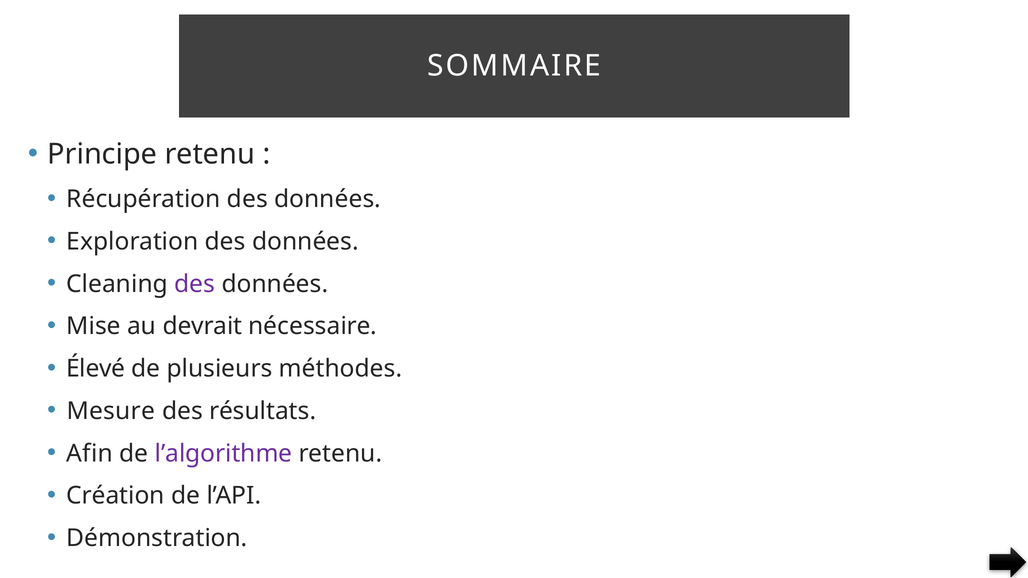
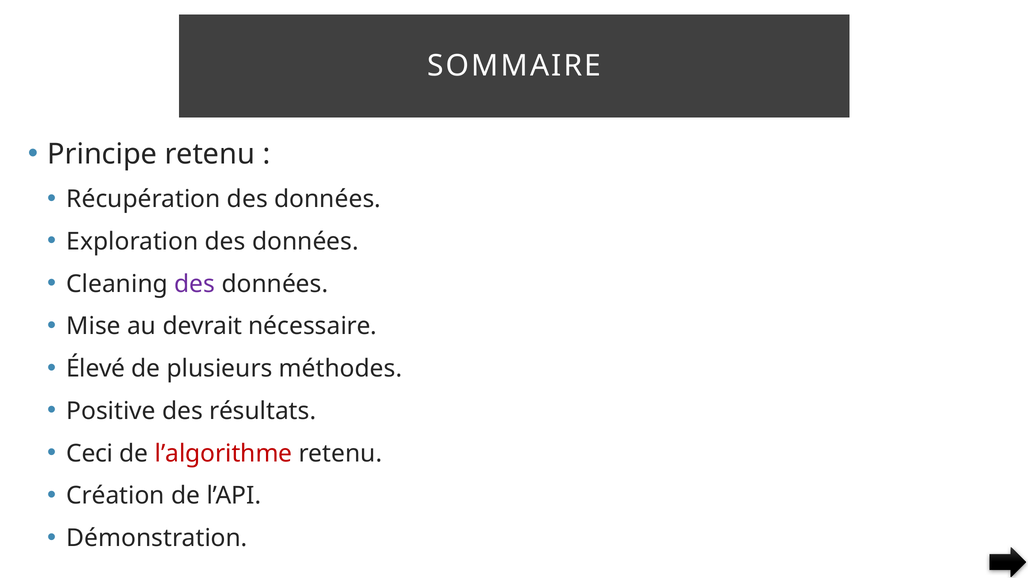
Mesure: Mesure -> Positive (111, 411)
Afin: Afin -> Ceci (90, 454)
l’algorithme colour: purple -> red (224, 454)
